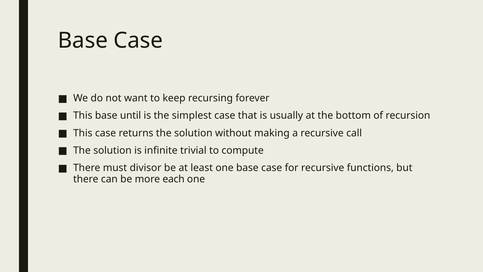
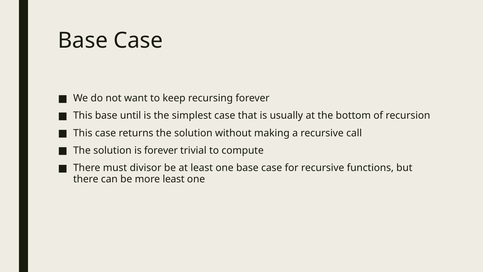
is infinite: infinite -> forever (161, 150)
more each: each -> least (174, 179)
